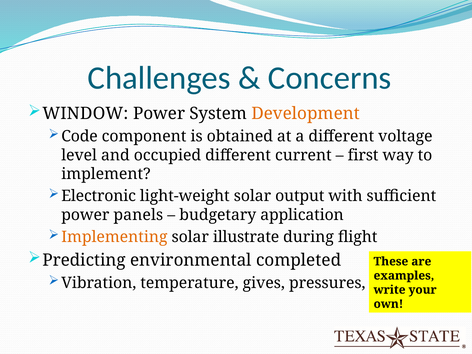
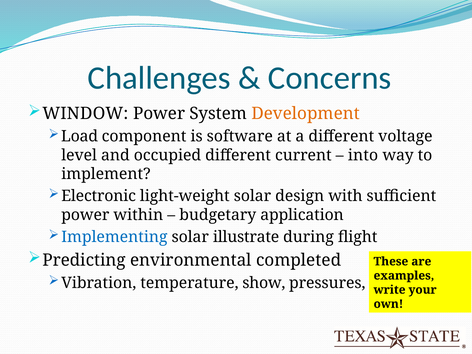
Code: Code -> Load (80, 136)
obtained: obtained -> software (240, 136)
first: first -> into (363, 155)
output: output -> design (300, 196)
panels: panels -> within (138, 215)
Implementing colour: orange -> blue (114, 237)
gives: gives -> show (264, 283)
